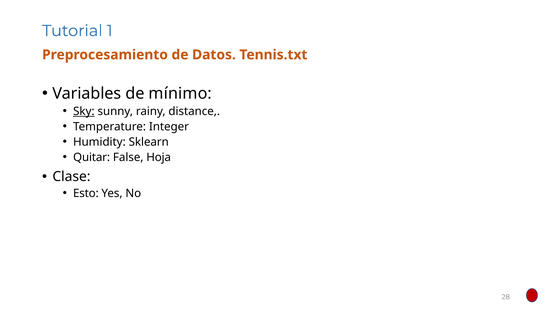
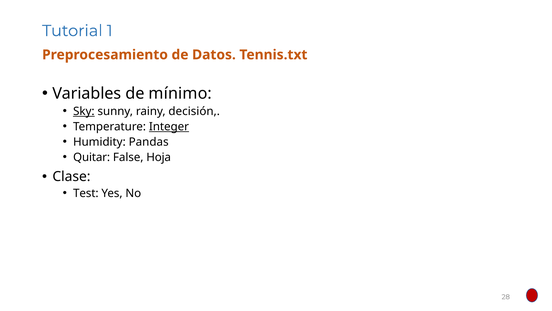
distance: distance -> decisión (194, 111)
Integer underline: none -> present (169, 126)
Sklearn: Sklearn -> Pandas (149, 142)
Esto: Esto -> Test (86, 193)
